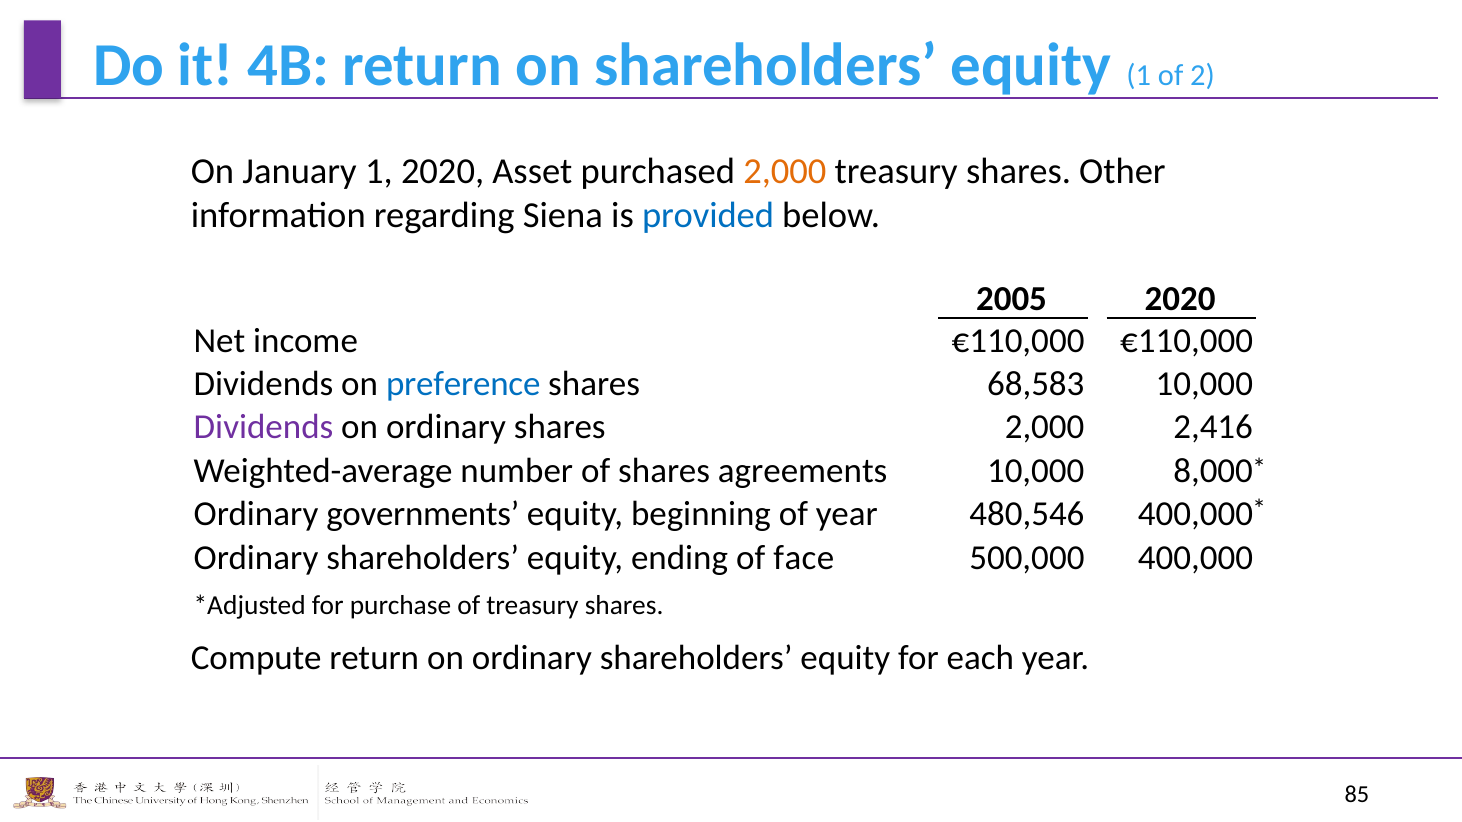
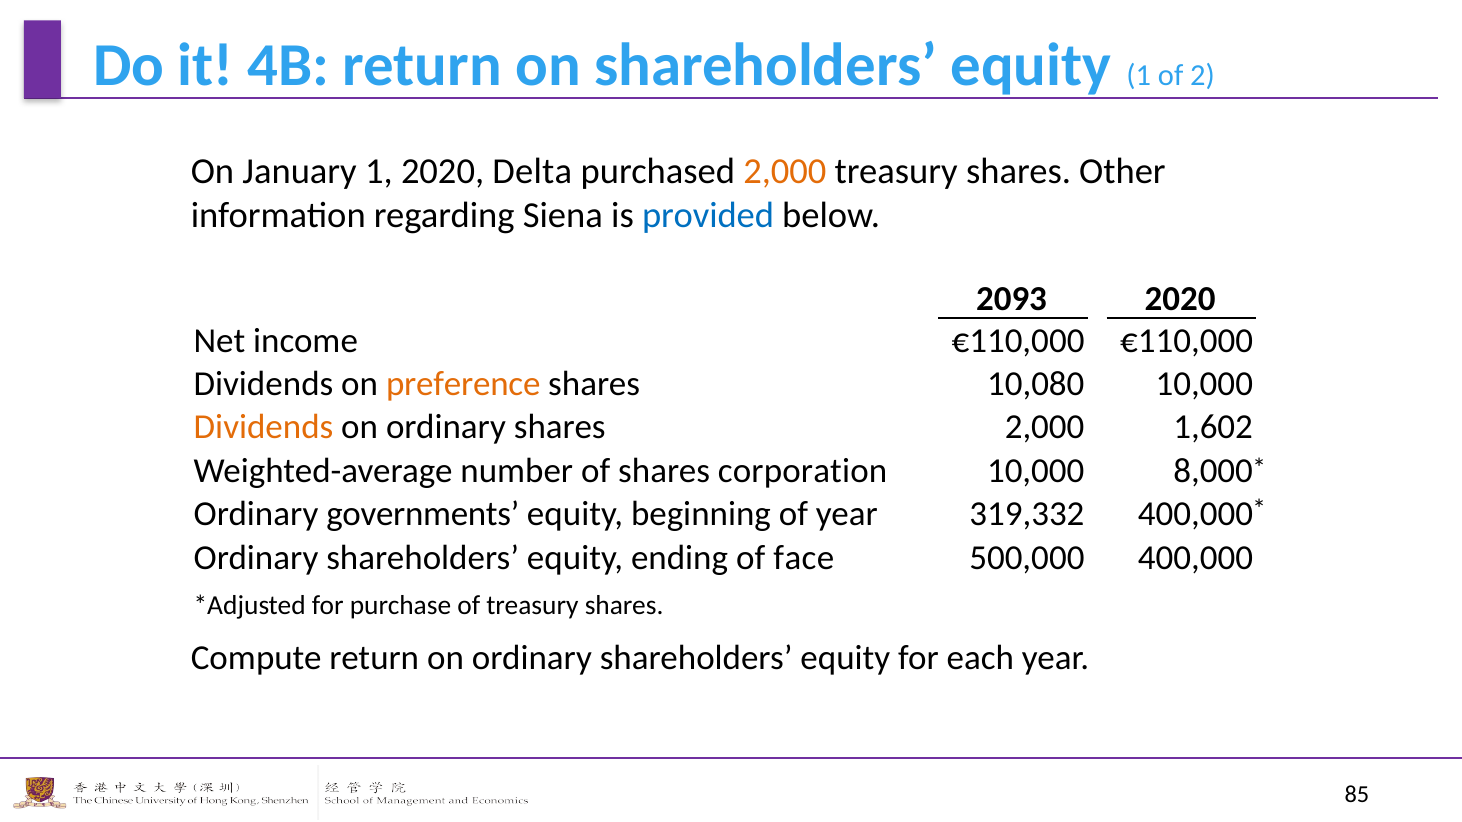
Asset: Asset -> Delta (532, 171)
2005: 2005 -> 2093 (1012, 299)
preference colour: blue -> orange (463, 384)
68,583: 68,583 -> 10,080 (1036, 384)
Dividends colour: purple -> orange (264, 428)
2,416: 2,416 -> 1,602 (1213, 428)
agreements: agreements -> corporation (803, 471)
480,546: 480,546 -> 319,332 (1027, 515)
